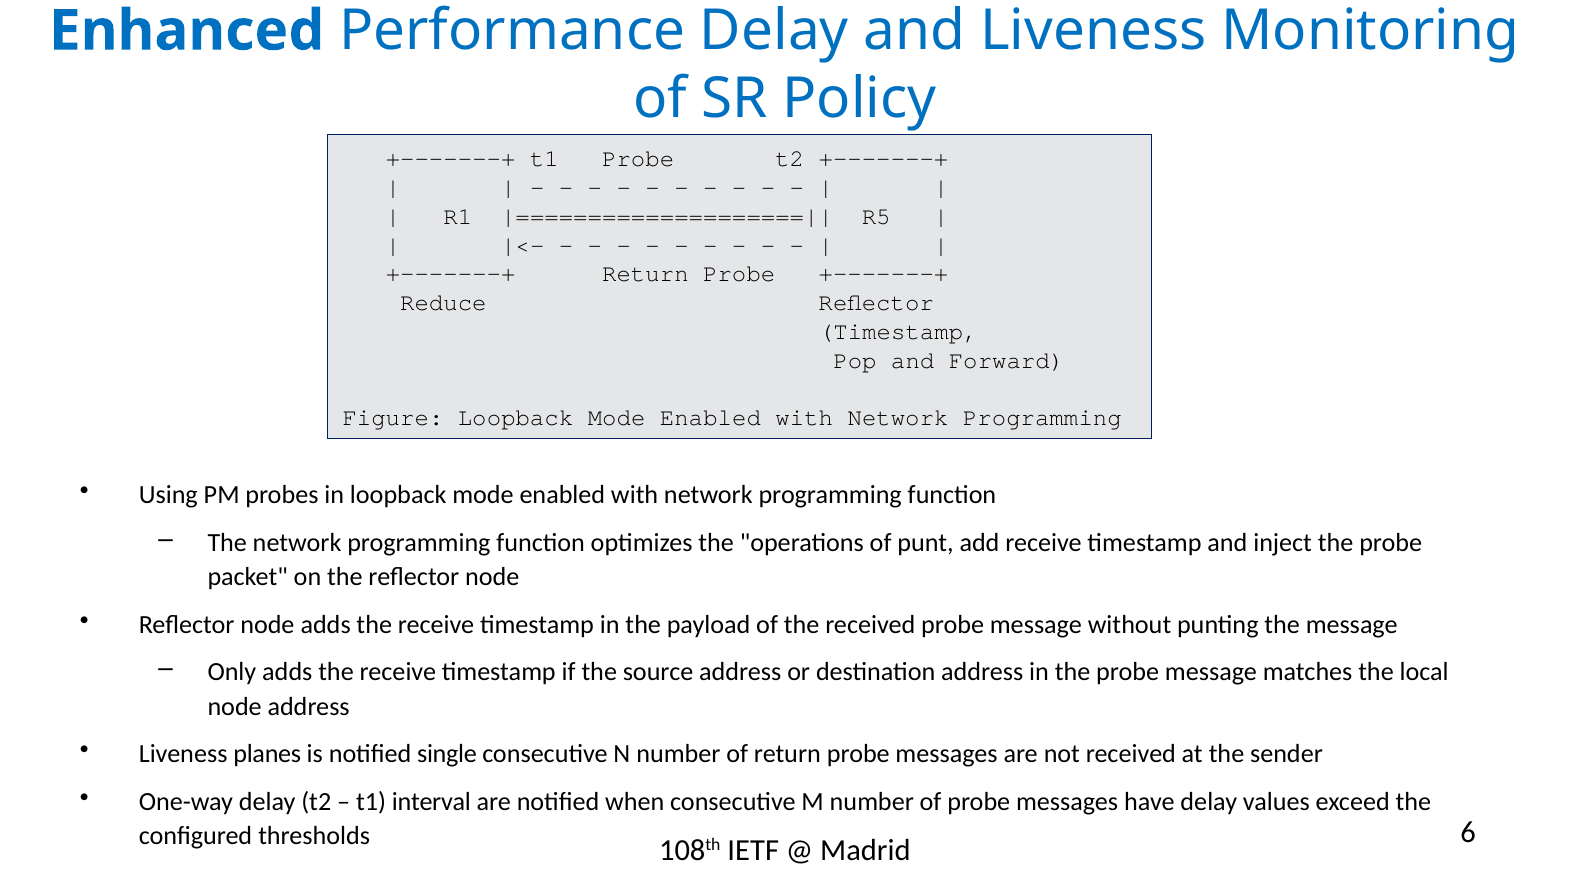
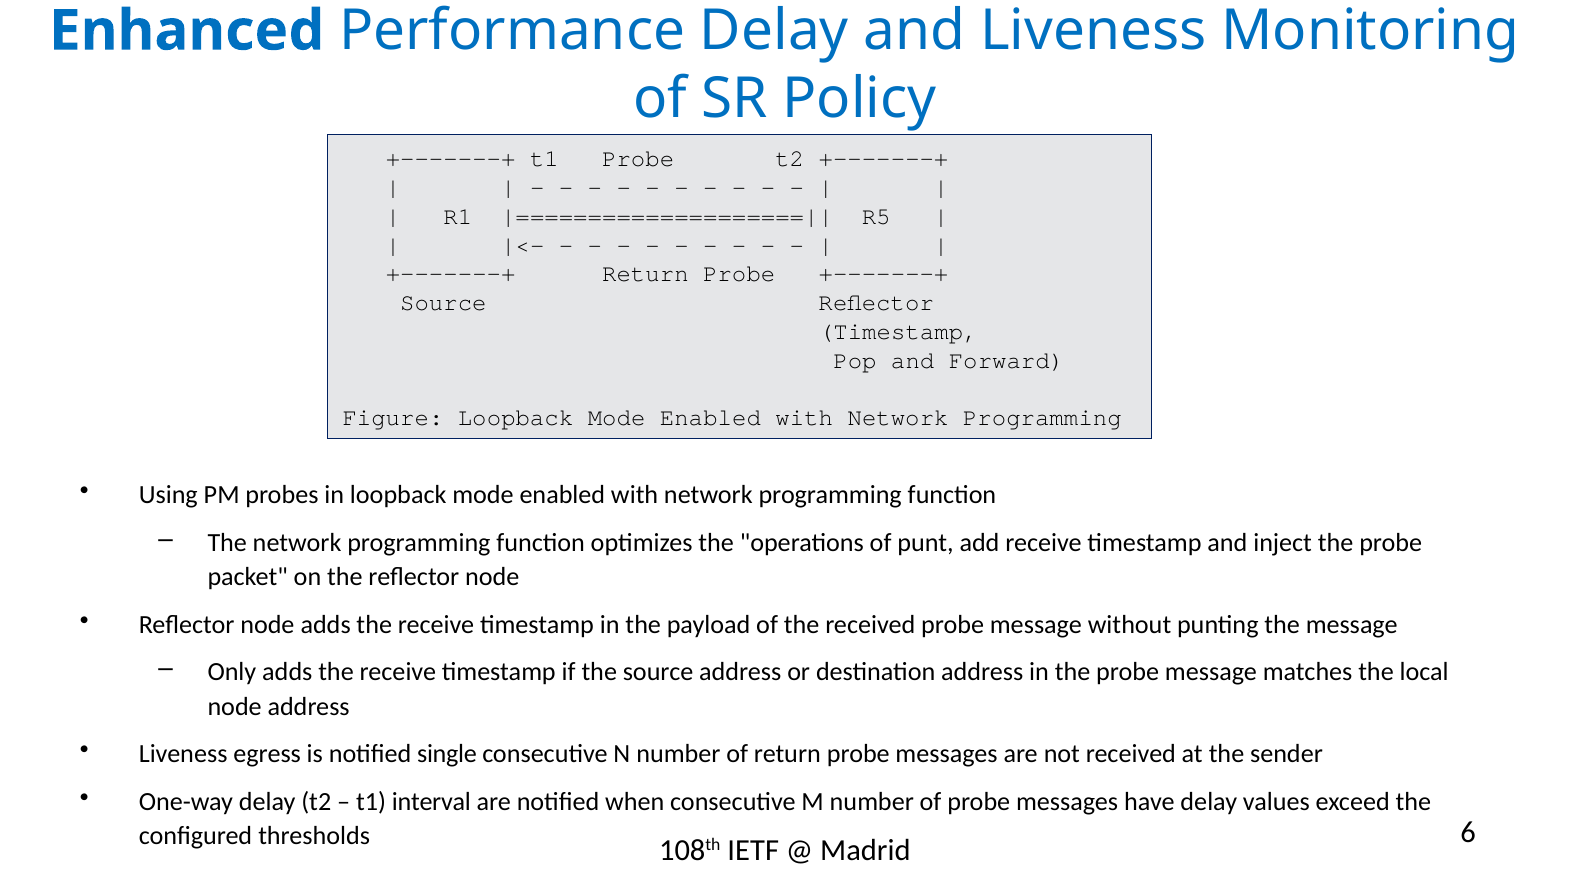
Reduce: Reduce -> Source (443, 303)
planes: planes -> egress (267, 754)
